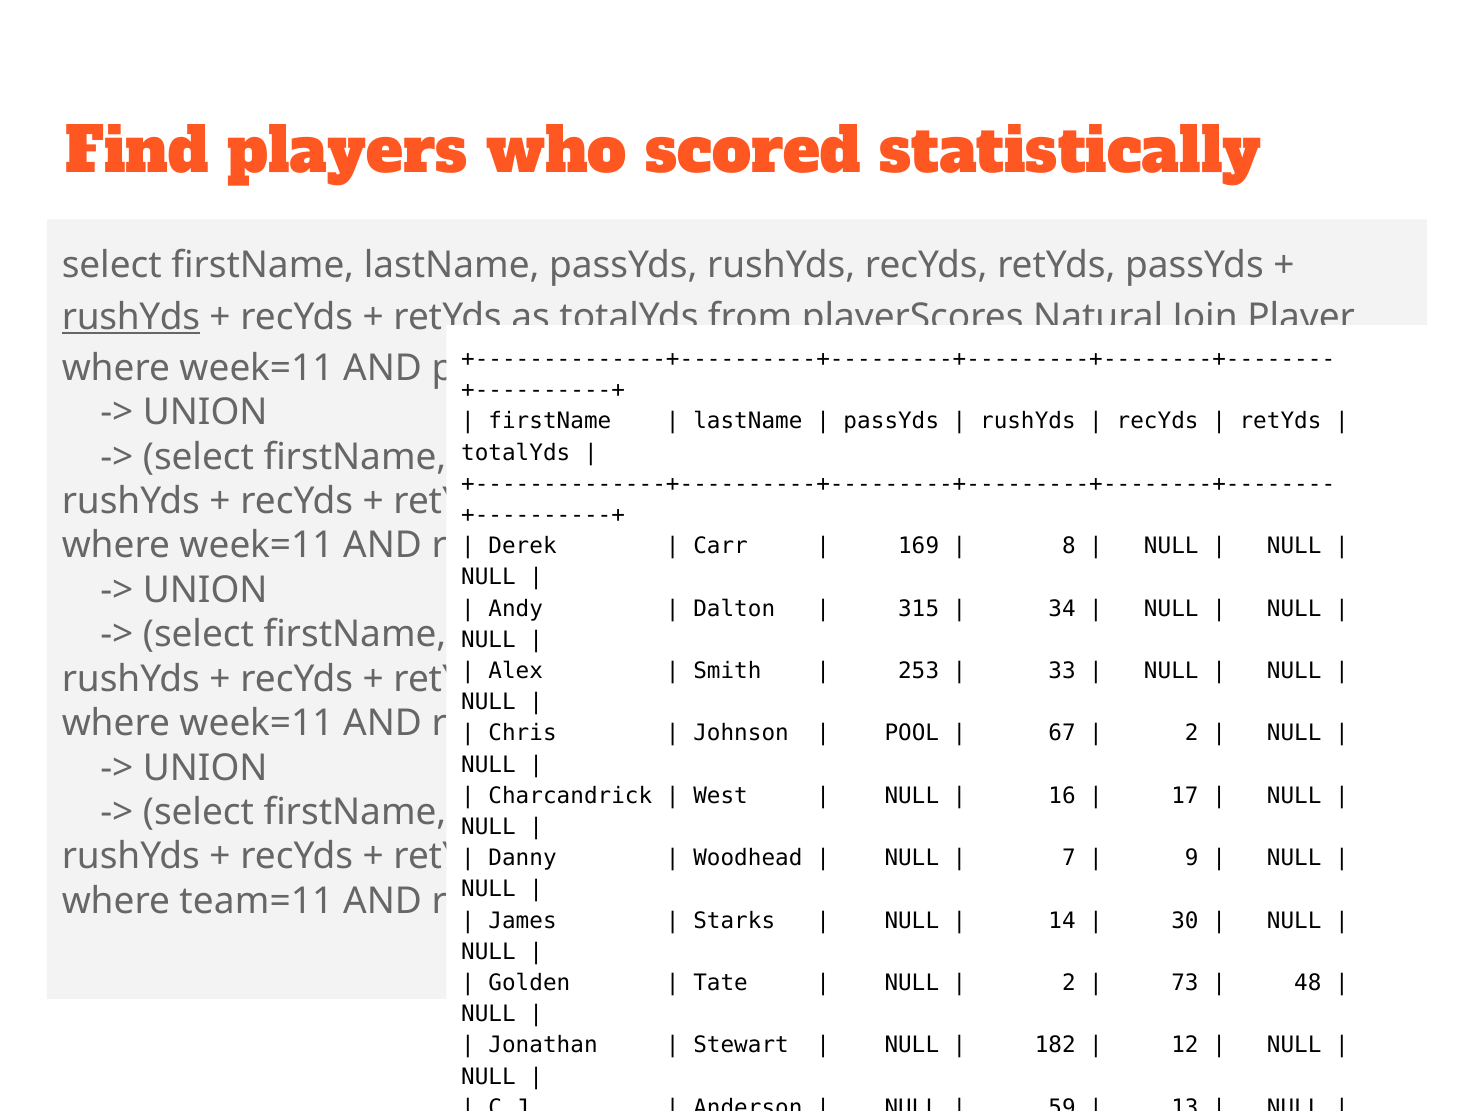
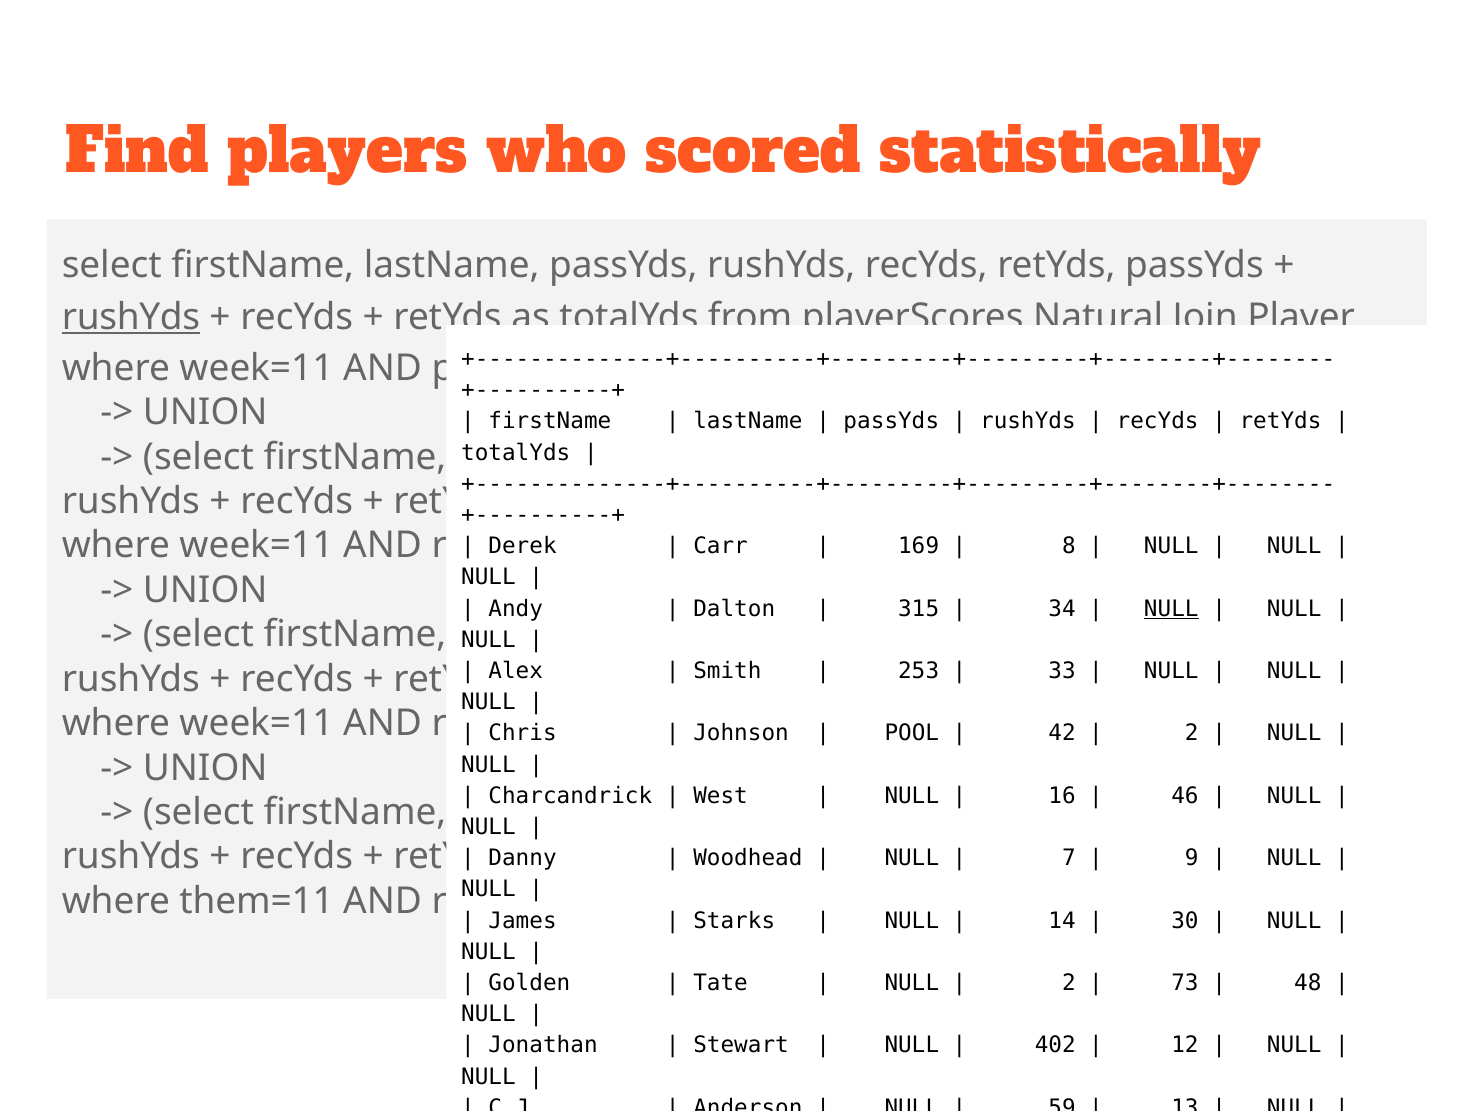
NULL underline: none -> present (1171, 609)
67: 67 -> 42 (1062, 733)
17: 17 -> 46 (1185, 796)
team=11: team=11 -> them=11 (257, 901)
182: 182 -> 402 (1055, 1045)
